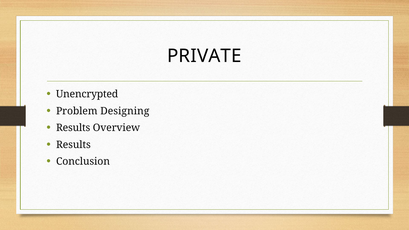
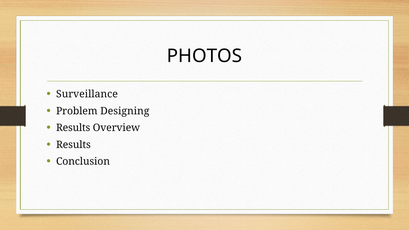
PRIVATE: PRIVATE -> PHOTOS (204, 56)
Unencrypted: Unencrypted -> Surveillance (87, 94)
